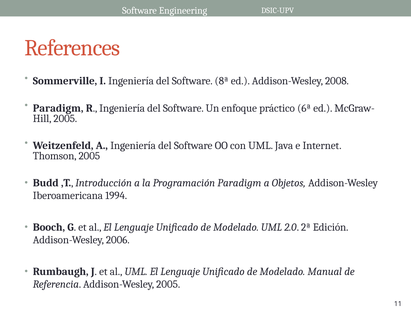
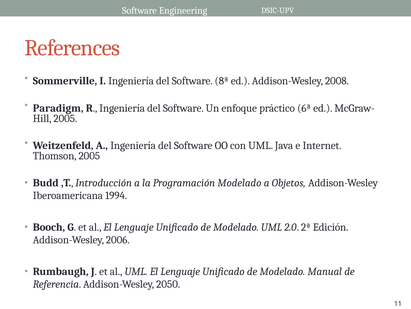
Programación Paradigm: Paradigm -> Modelado (239, 183)
Addison-Wesley 2005: 2005 -> 2050 (168, 283)
